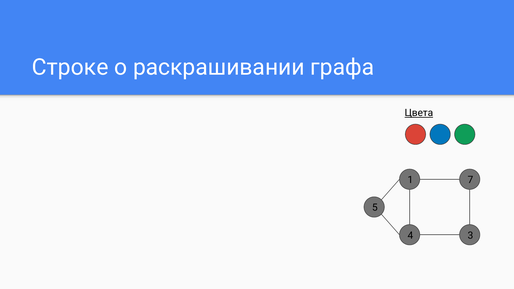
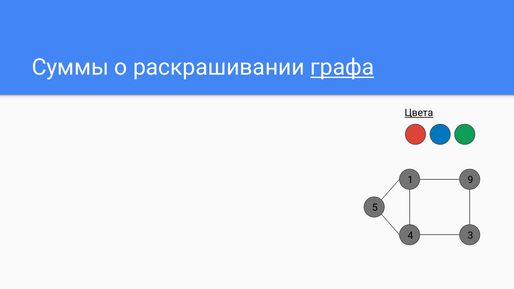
Строке: Строке -> Суммы (70, 67)
графа underline: none -> present (342, 67)
7: 7 -> 9 (470, 180)
